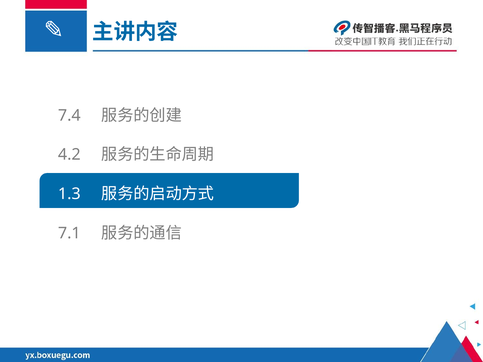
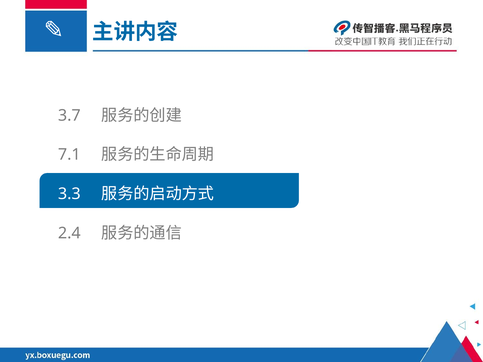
7.4: 7.4 -> 3.7 (69, 115)
4.2: 4.2 -> 7.1 (69, 155)
1.3: 1.3 -> 3.3 (69, 194)
7.1: 7.1 -> 2.4 (69, 233)
